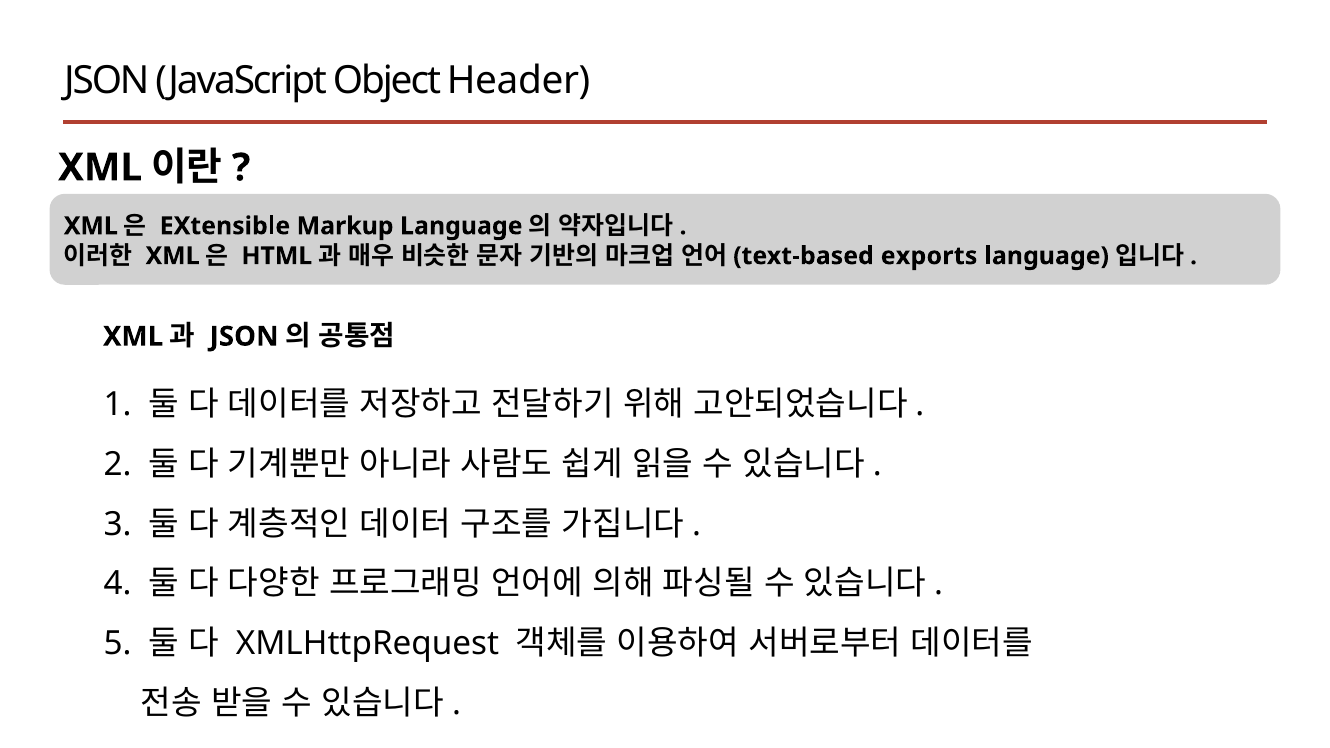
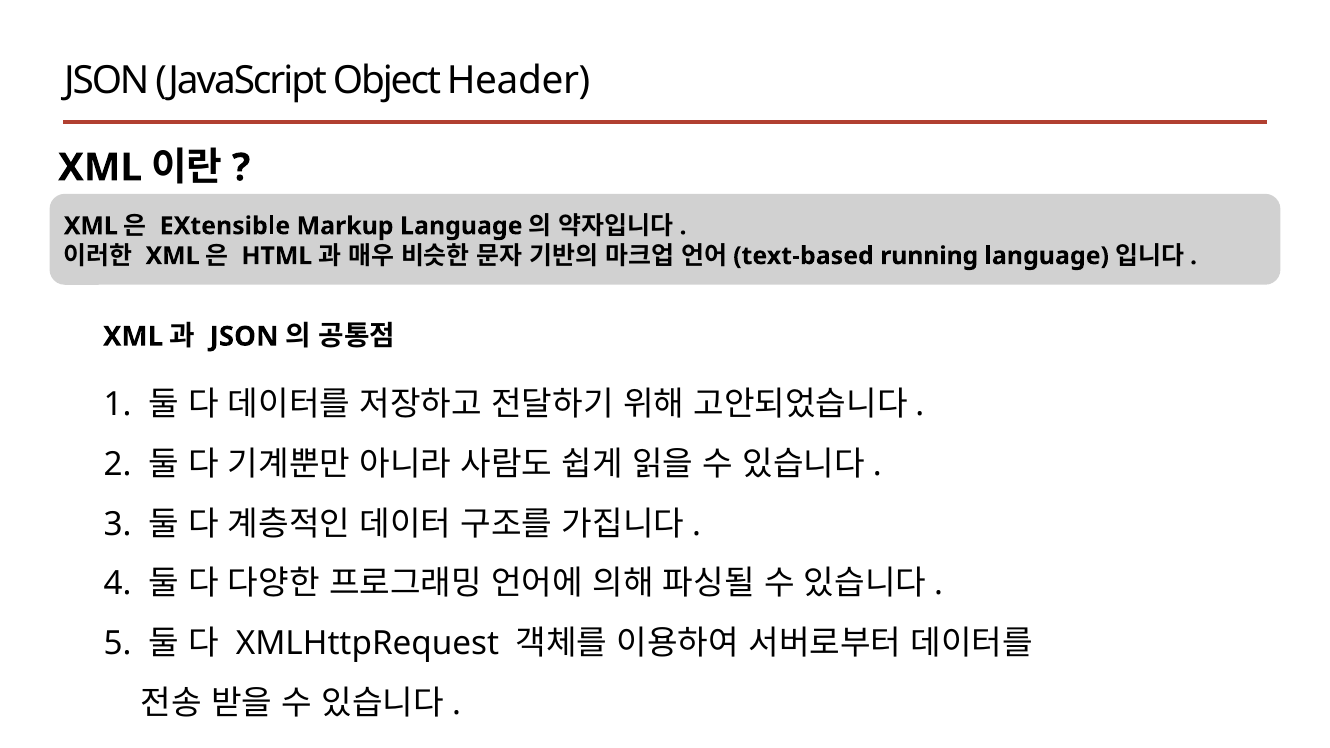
exports: exports -> running (929, 256)
